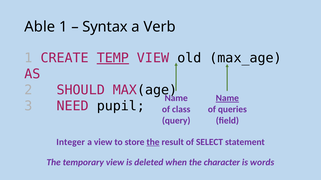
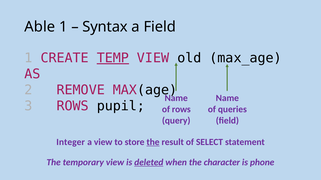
a Verb: Verb -> Field (160, 27)
SHOULD: SHOULD -> REMOVE (81, 90)
Name underline: present -> none (227, 98)
3 NEED: NEED -> ROWS (73, 106)
of class: class -> rows (181, 110)
deleted underline: none -> present (149, 163)
words: words -> phone (262, 163)
